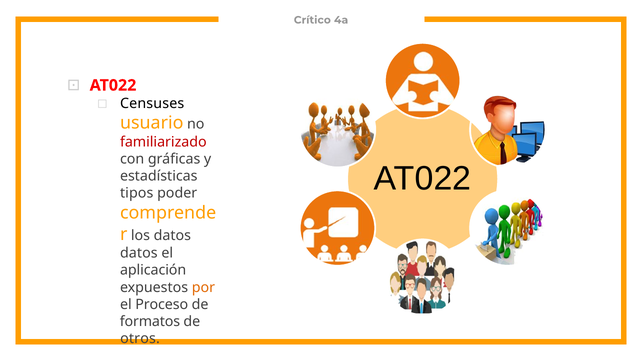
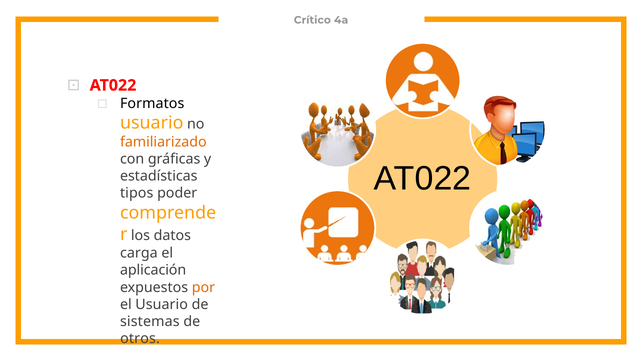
Censuses: Censuses -> Formatos (152, 103)
familiarizado colour: red -> orange (163, 142)
datos: datos -> carga (139, 253)
el Proceso: Proceso -> Usuario (162, 305)
formatos: formatos -> sistemas (150, 322)
